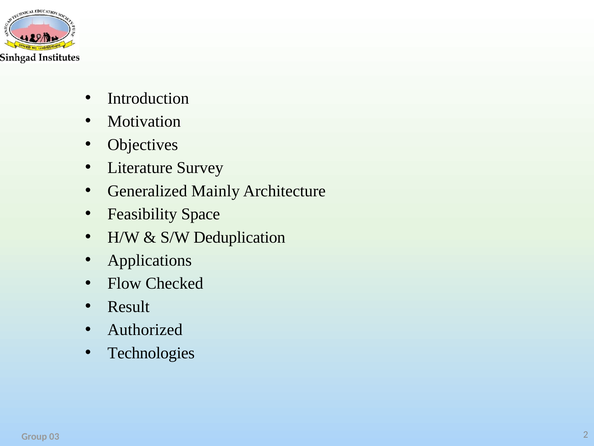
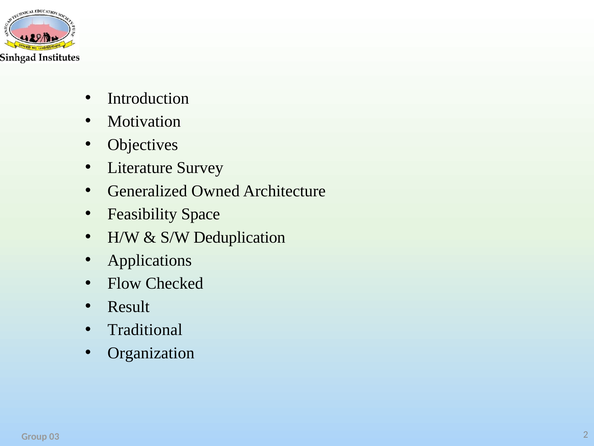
Mainly: Mainly -> Owned (216, 191)
Authorized: Authorized -> Traditional (145, 329)
Technologies: Technologies -> Organization (151, 353)
